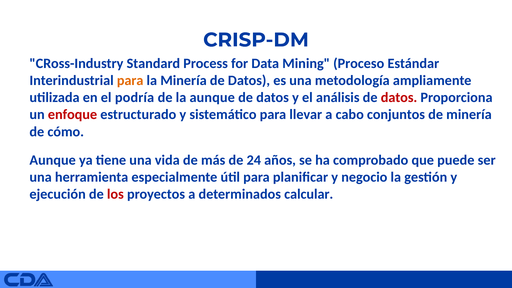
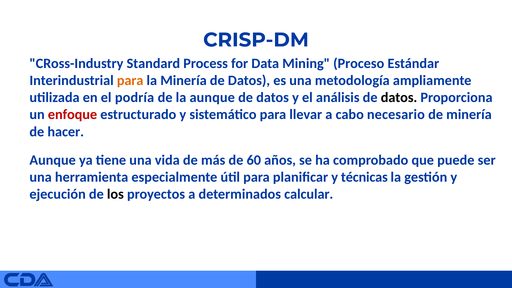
datos colour: red -> black (399, 98)
conjuntos: conjuntos -> necesario (396, 115)
cómo: cómo -> hacer (66, 132)
24: 24 -> 60 (254, 160)
negocio: negocio -> técnicas (364, 177)
los colour: red -> black (115, 194)
